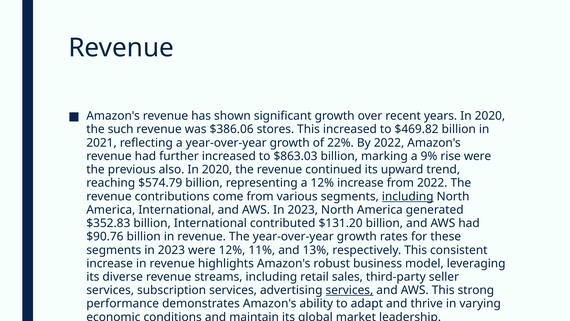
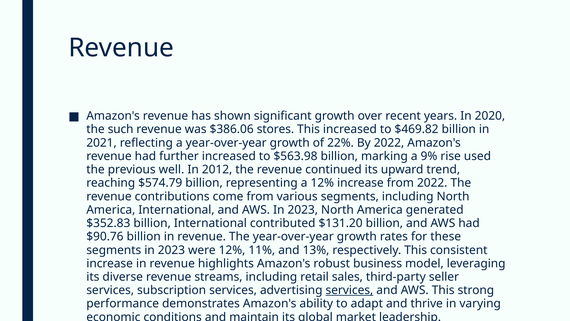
$863.03: $863.03 -> $563.98 (296, 156)
rise were: were -> used (477, 156)
also: also -> well (171, 169)
2020: 2020 -> 2012 (217, 169)
including underline: present -> none (408, 196)
